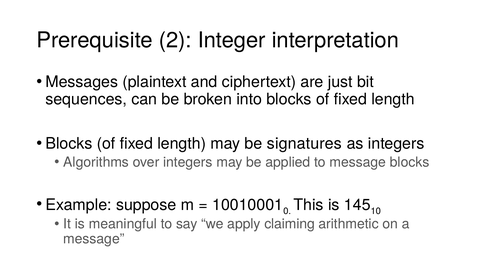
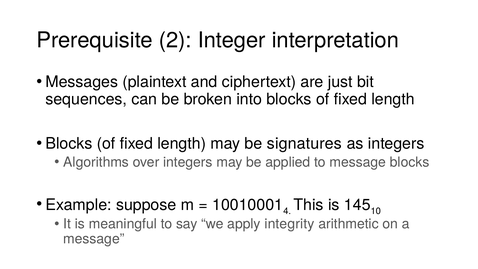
0: 0 -> 4 (287, 211)
claiming: claiming -> integrity (289, 224)
